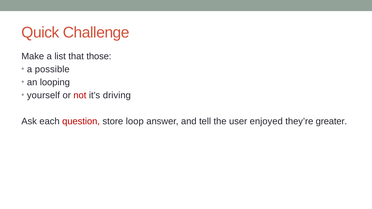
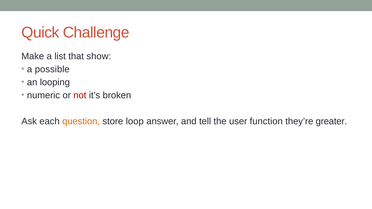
those: those -> show (99, 56)
yourself: yourself -> numeric (43, 96)
driving: driving -> broken (117, 96)
question colour: red -> orange (81, 122)
enjoyed: enjoyed -> function (266, 122)
